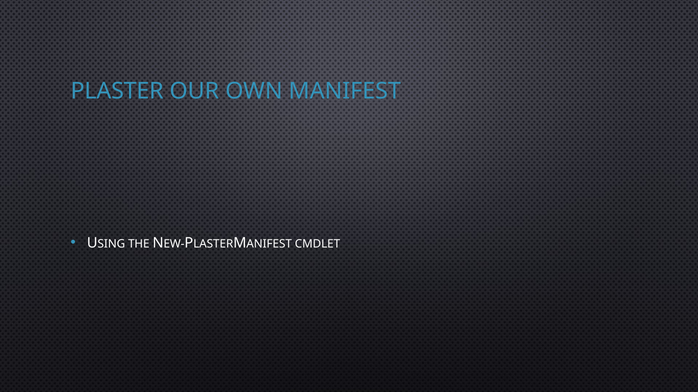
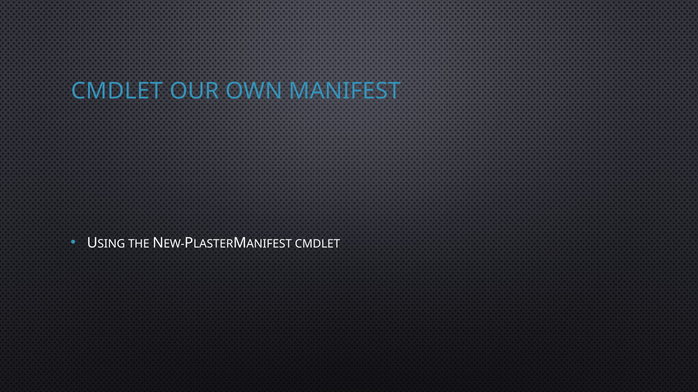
PLASTER: PLASTER -> CMDLET (117, 91)
